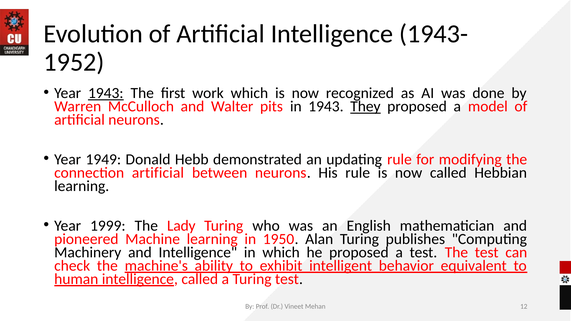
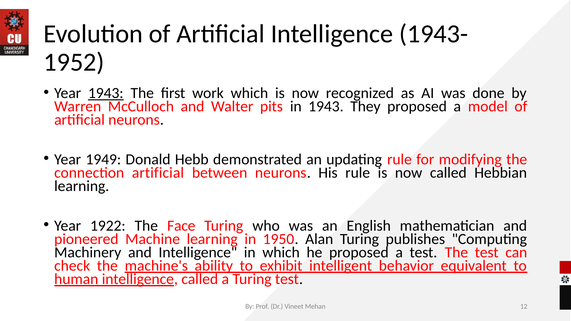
They underline: present -> none (365, 107)
1999: 1999 -> 1922 (108, 226)
Lady: Lady -> Face (181, 226)
